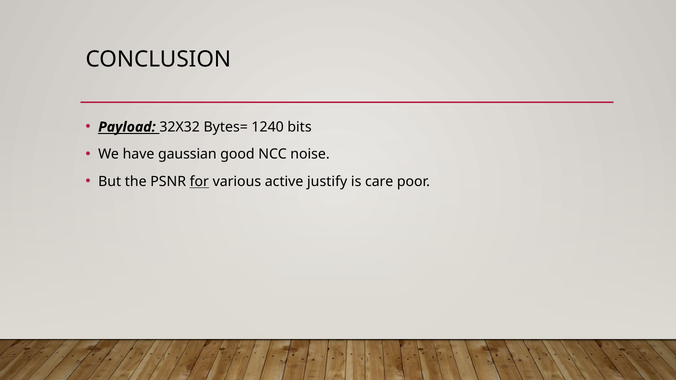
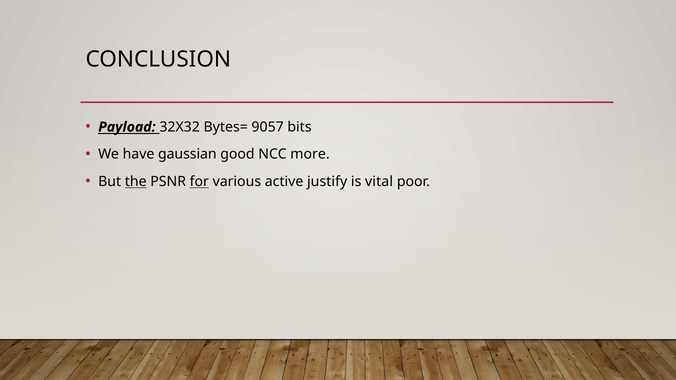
1240: 1240 -> 9057 (268, 127)
noise: noise -> more (310, 154)
the underline: none -> present (136, 182)
care: care -> vital (379, 182)
